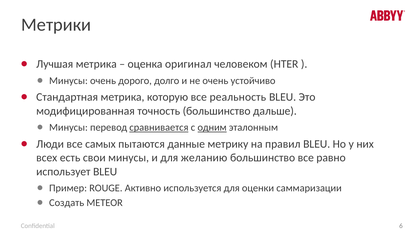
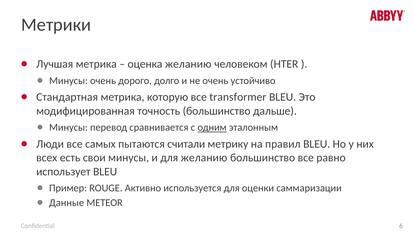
оценка оригинал: оригинал -> желанию (188, 64)
реальность: реальность -> transformer (238, 97)
сравнивается underline: present -> none (159, 127)
данные: данные -> считали (186, 144)
Создать: Создать -> Данные (67, 203)
